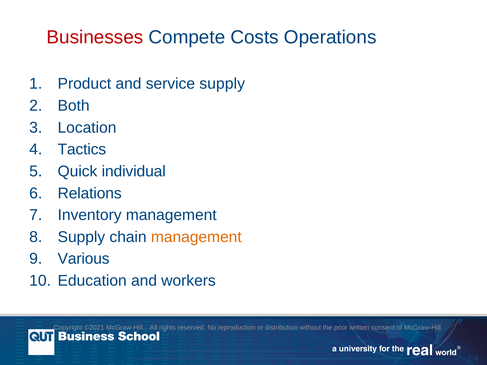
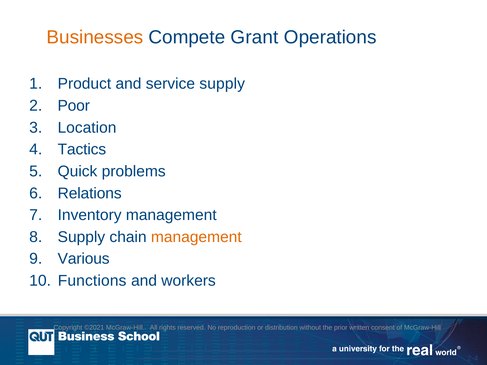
Businesses colour: red -> orange (95, 37)
Costs: Costs -> Grant (255, 37)
Both: Both -> Poor (74, 106)
individual: individual -> problems (134, 171)
Education: Education -> Functions (92, 281)
